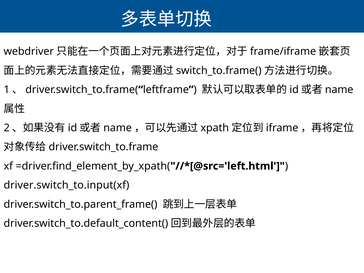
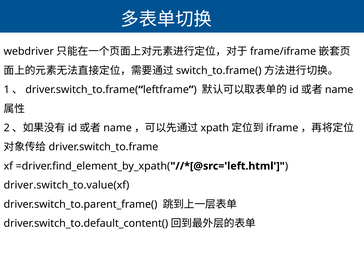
driver.switch_to.input(xf: driver.switch_to.input(xf -> driver.switch_to.value(xf (66, 185)
